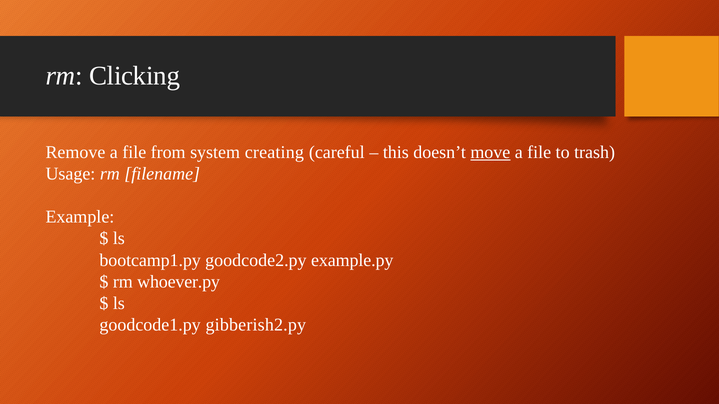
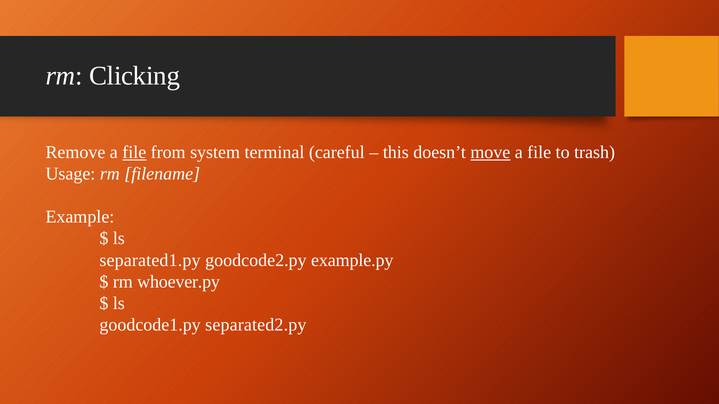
file underline: none -> present (134, 153)
creating: creating -> terminal (274, 153)
bootcamp1.py: bootcamp1.py -> separated1.py (150, 260)
gibberish2.py: gibberish2.py -> separated2.py (256, 325)
